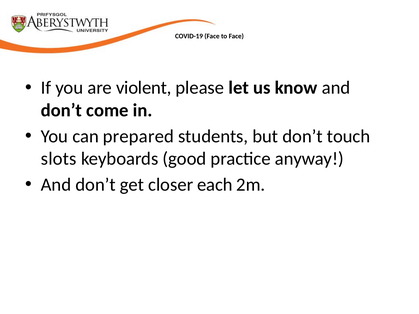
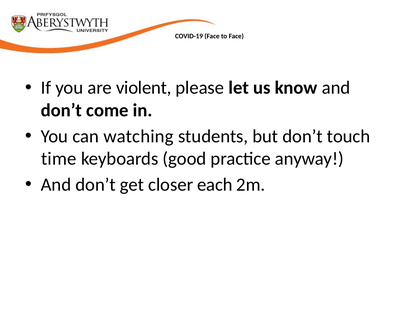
prepared: prepared -> watching (138, 136)
slots: slots -> time (59, 159)
